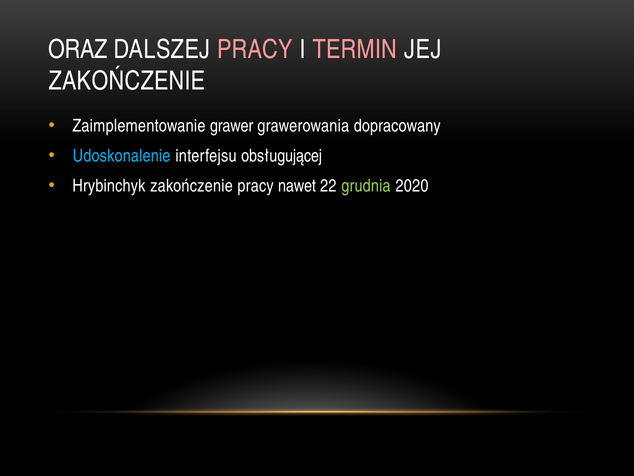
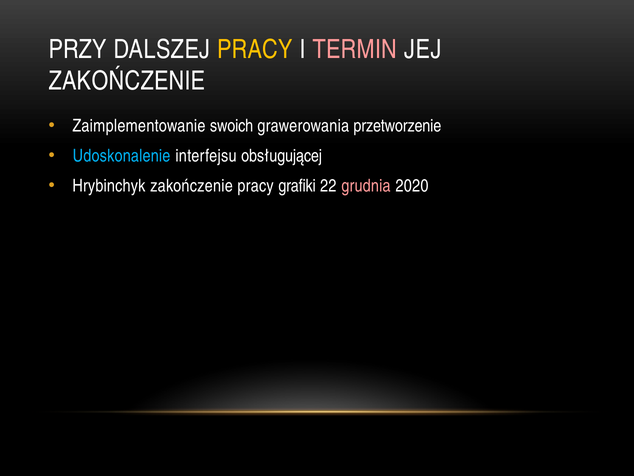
ORAZ: ORAZ -> PRZY (78, 49)
PRACY colour: pink -> yellow (255, 49)
grawer: grawer -> swoich (232, 126)
dopracowany: dopracowany -> przetworzenie (397, 126)
nawet: nawet -> grafiki (297, 186)
grudnia colour: light green -> pink (366, 186)
